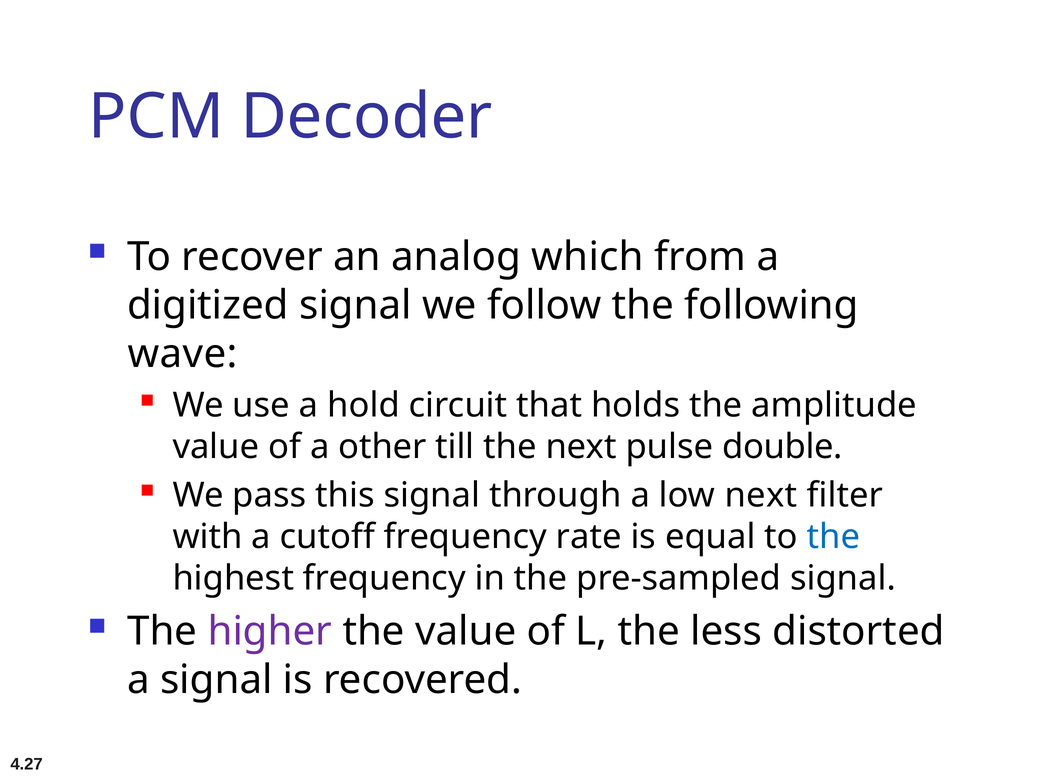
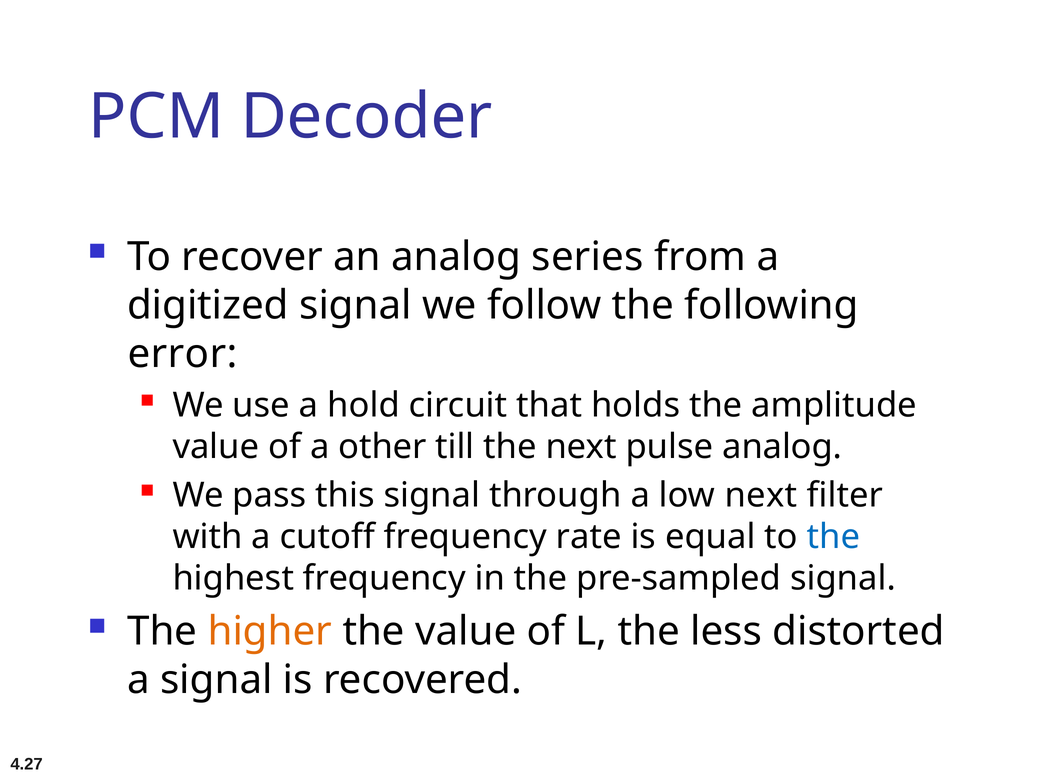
which: which -> series (588, 257)
wave: wave -> error (183, 354)
pulse double: double -> analog (782, 447)
higher colour: purple -> orange (270, 632)
